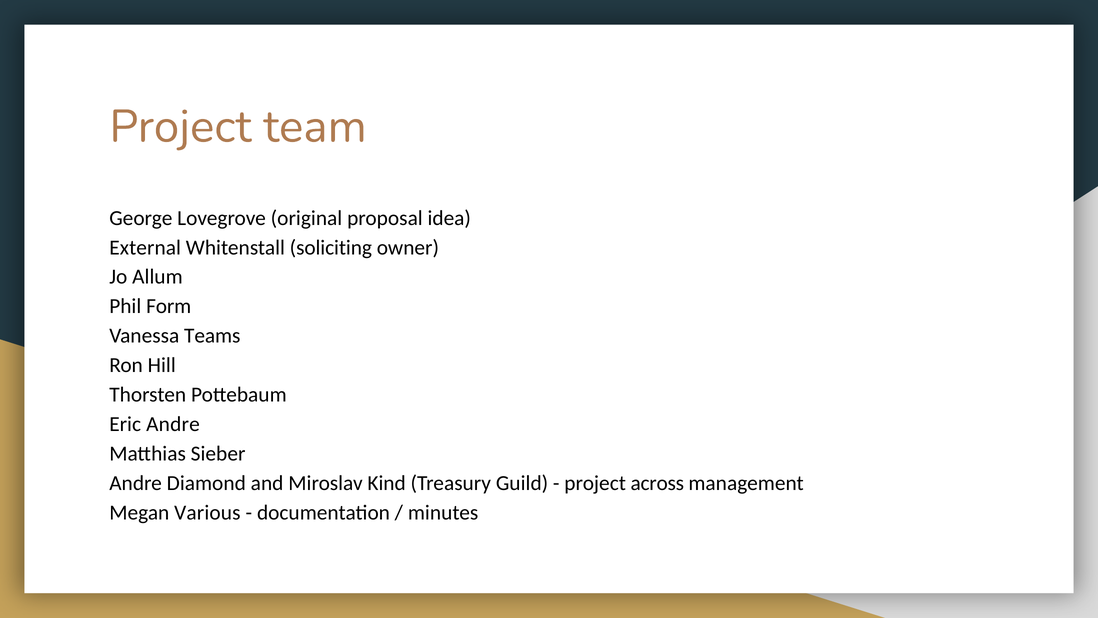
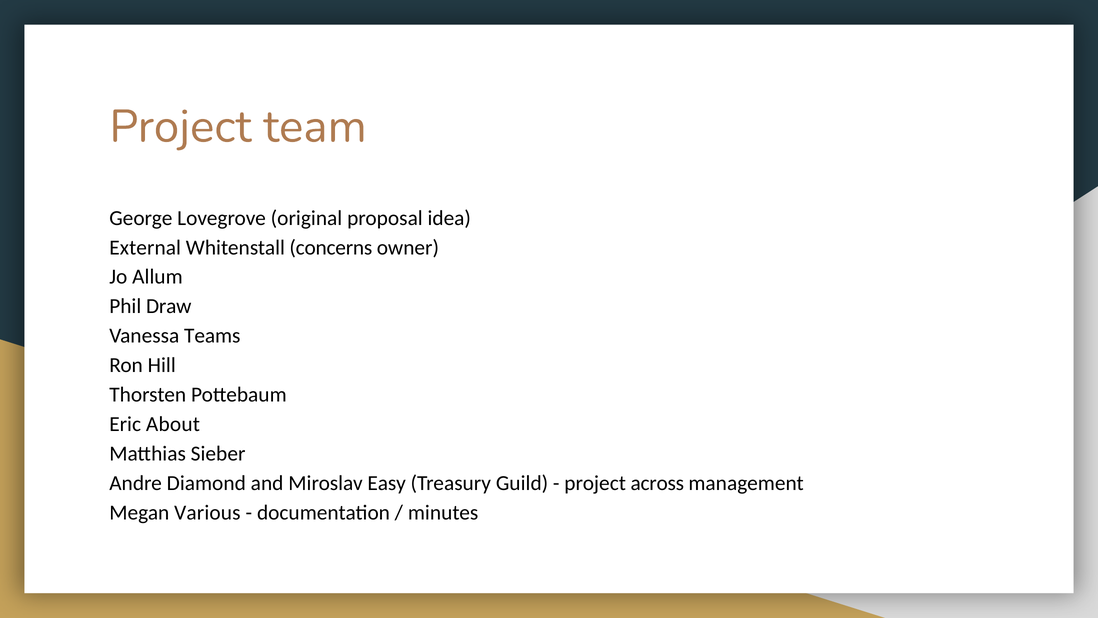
soliciting: soliciting -> concerns (331, 247)
Form: Form -> Draw (169, 306)
Eric Andre: Andre -> About (173, 424)
Kind: Kind -> Easy (387, 483)
